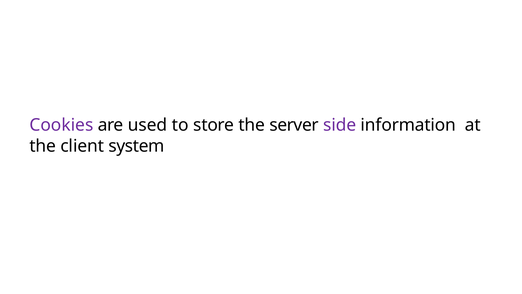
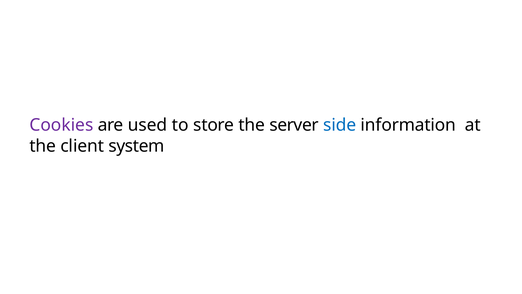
side colour: purple -> blue (340, 125)
